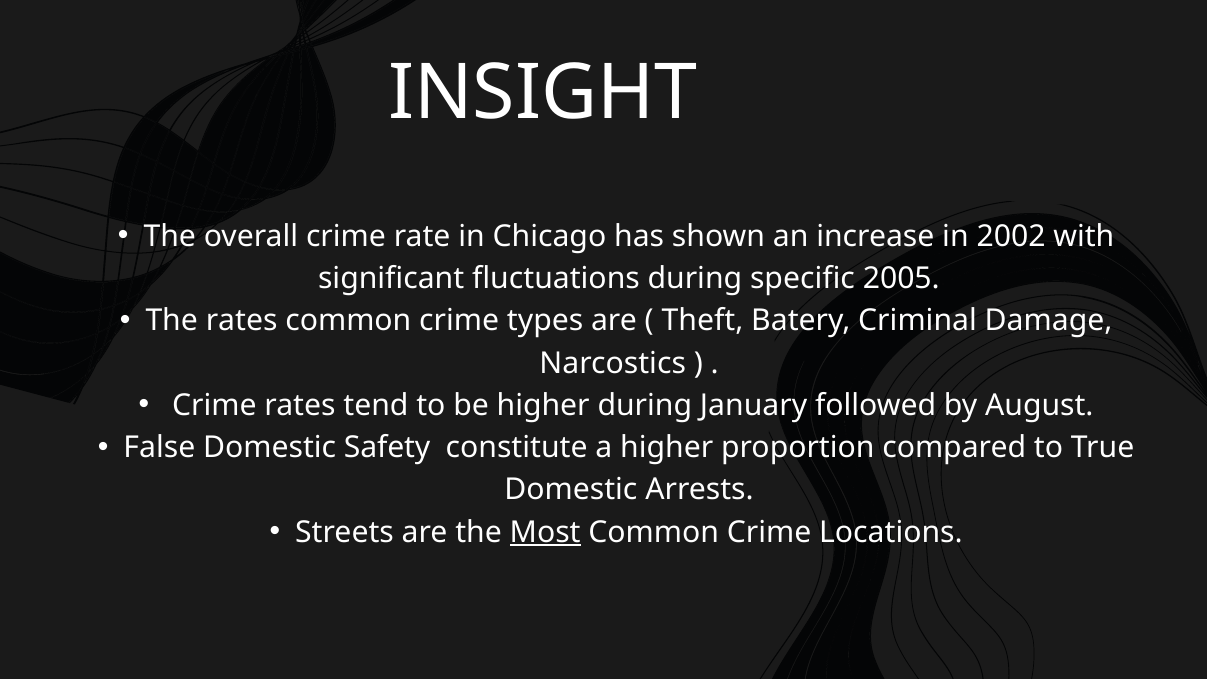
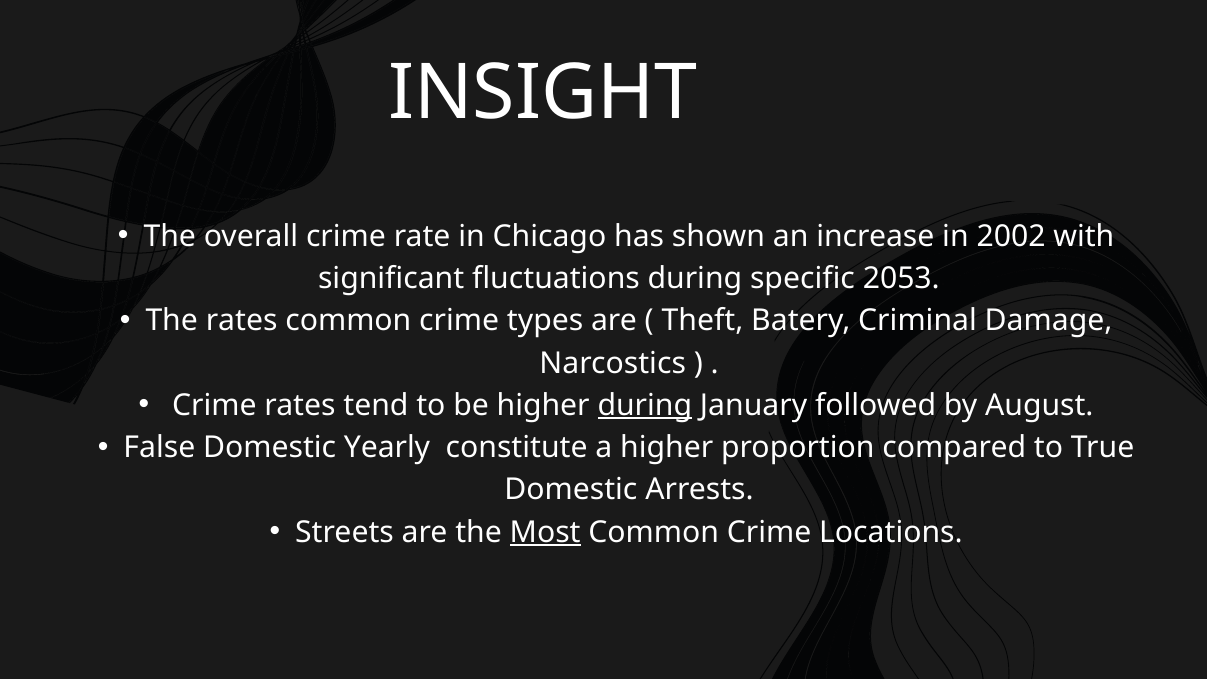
2005: 2005 -> 2053 (901, 279)
during underline: none -> present (645, 405)
Safety: Safety -> Yearly (387, 448)
